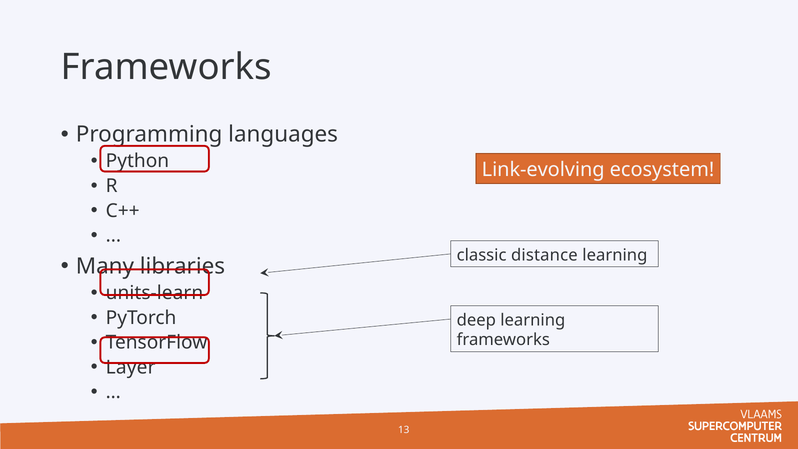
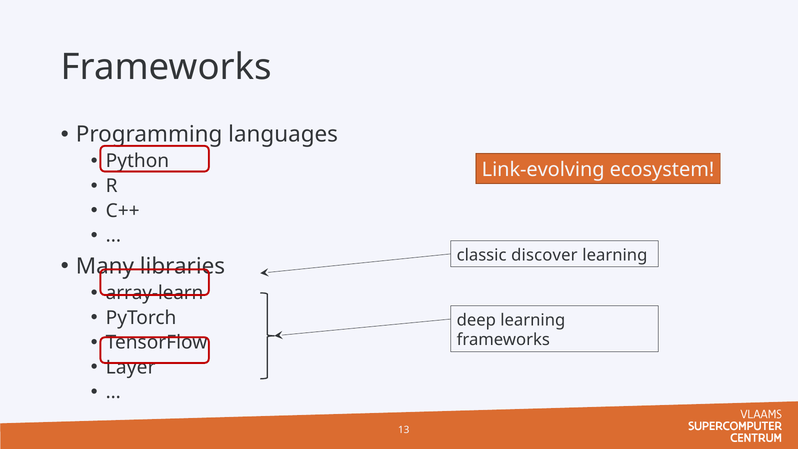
distance: distance -> discover (544, 255)
units-learn: units-learn -> array-learn (155, 293)
